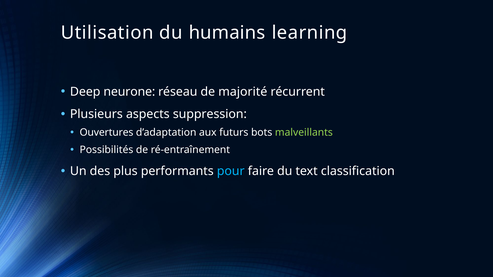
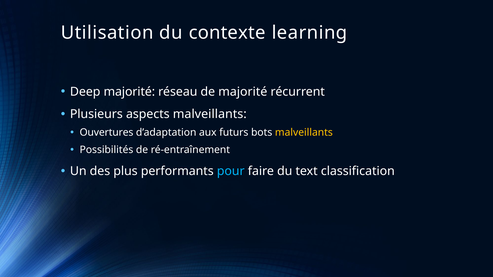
humains: humains -> contexte (227, 33)
Deep neurone: neurone -> majorité (129, 92)
aspects suppression: suppression -> malveillants (210, 114)
malveillants colour: light green -> yellow (304, 133)
